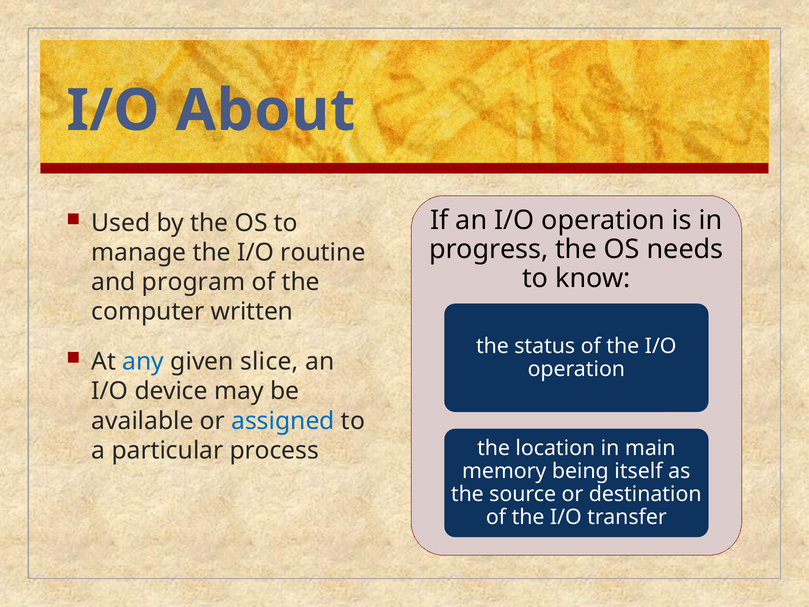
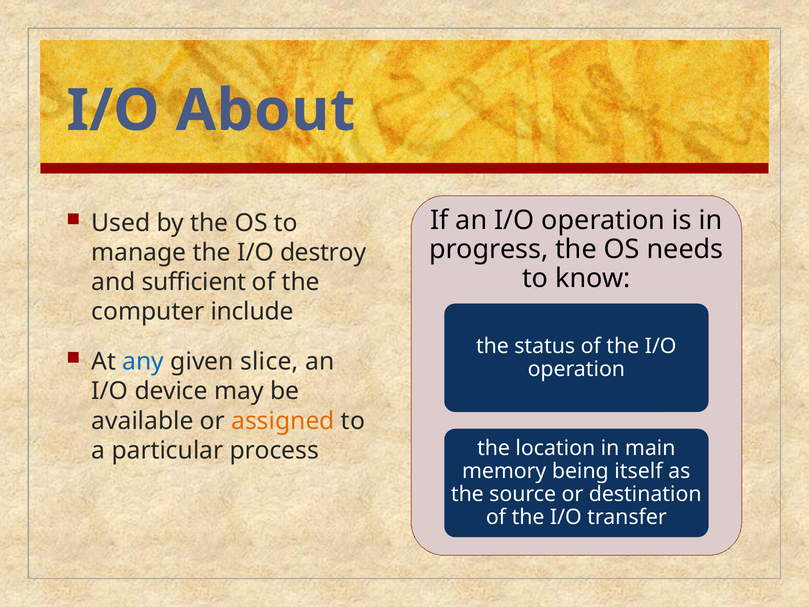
routine: routine -> destroy (323, 252)
program: program -> sufficient (194, 282)
written: written -> include (252, 312)
assigned colour: blue -> orange (283, 421)
